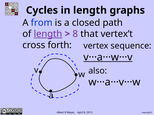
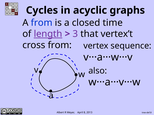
in length: length -> acyclic (90, 10)
path: path -> time (113, 23)
8: 8 -> 3 (75, 34)
cross forth: forth -> from (60, 45)
v···a···w···v underline: present -> none (108, 57)
